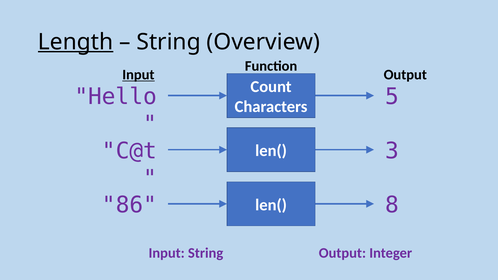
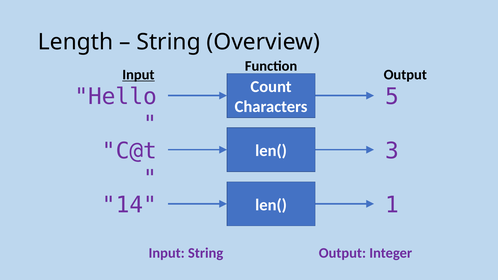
Length underline: present -> none (76, 42)
86: 86 -> 14 (129, 205)
8: 8 -> 1 (392, 205)
